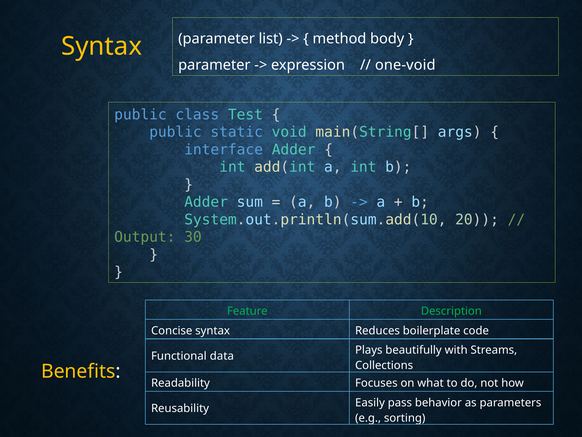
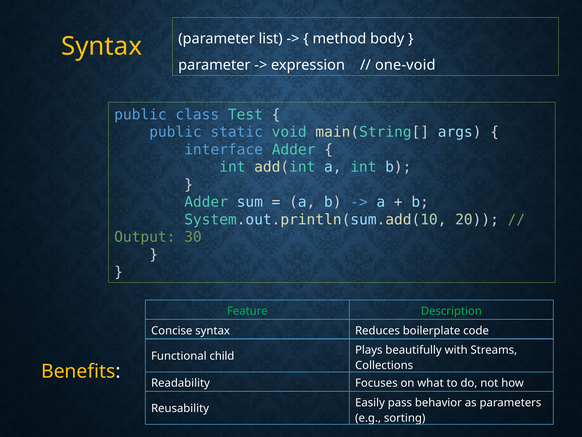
data: data -> child (222, 356)
